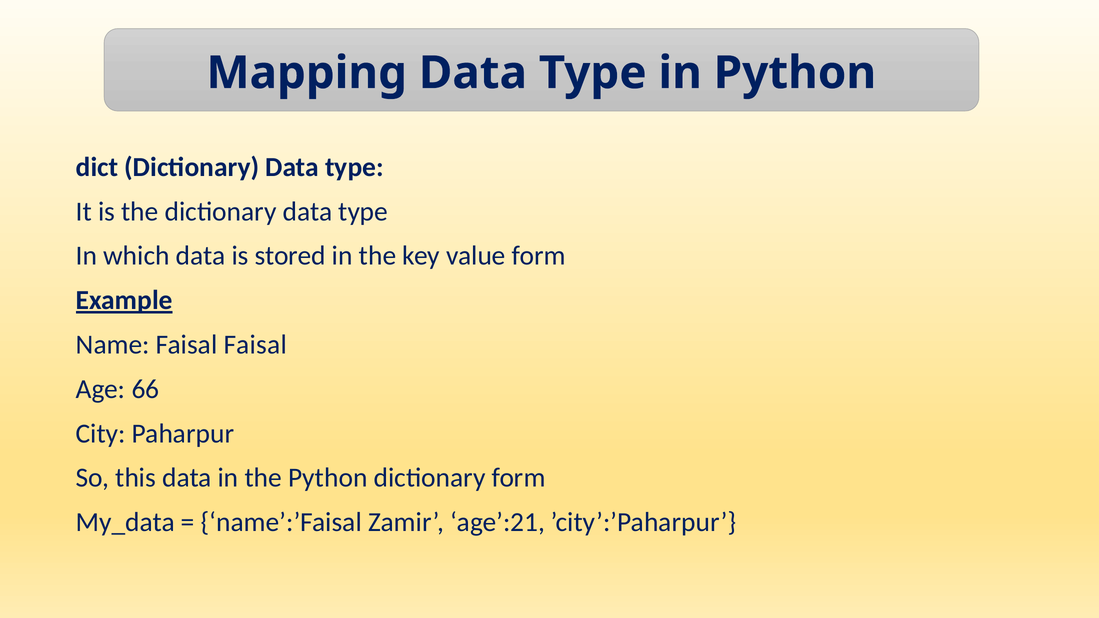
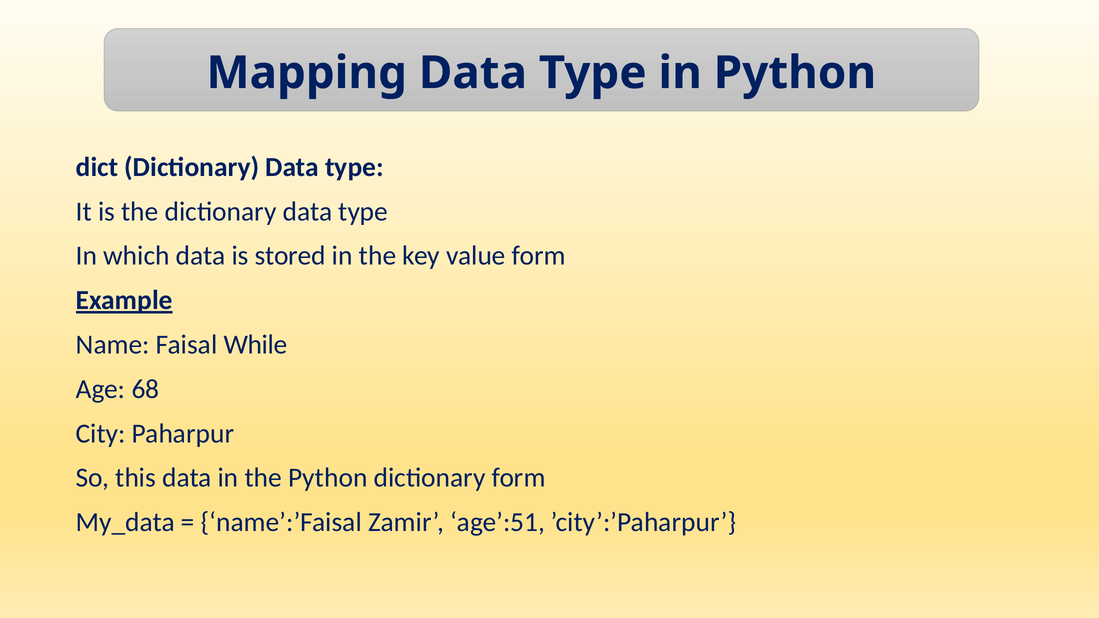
Faisal Faisal: Faisal -> While (256, 345)
66: 66 -> 68 (145, 389)
age’:21: age’:21 -> age’:51 (498, 522)
